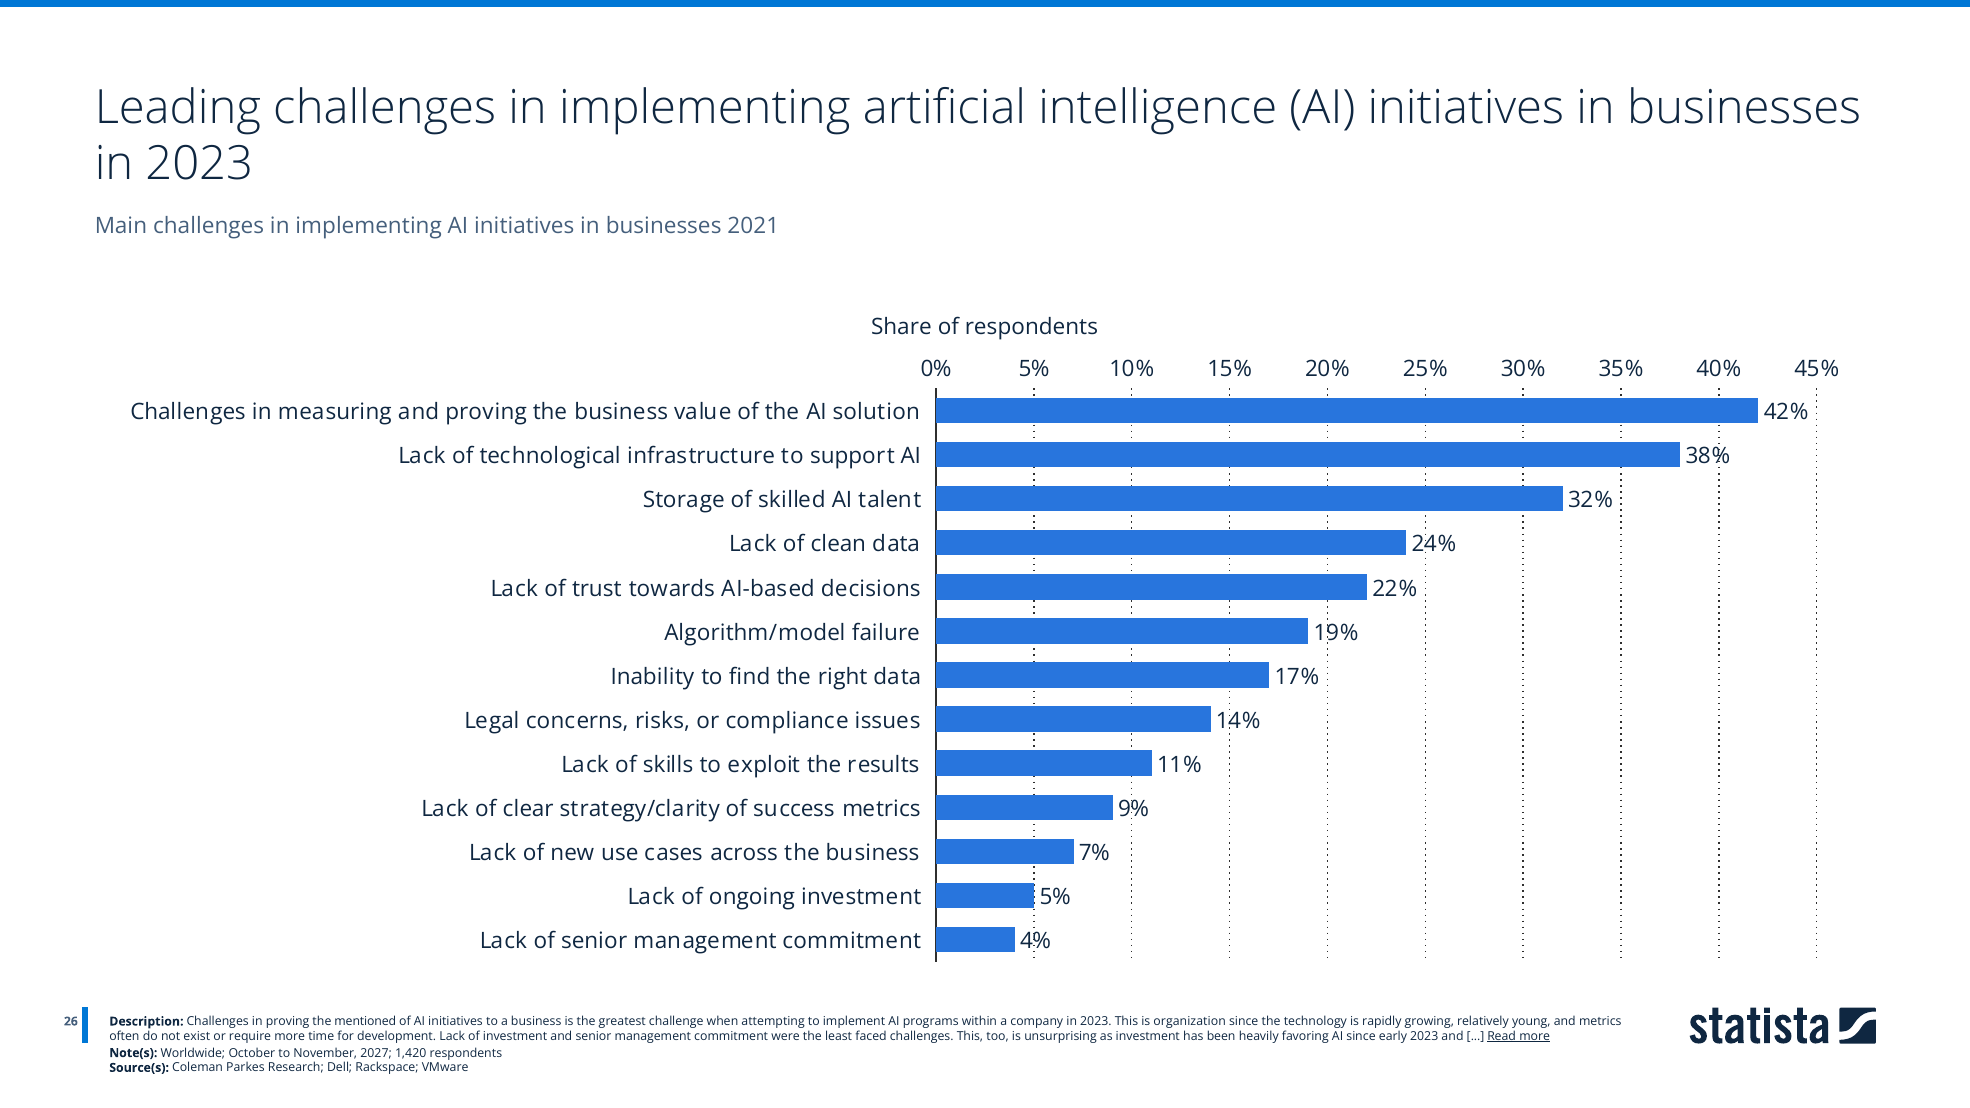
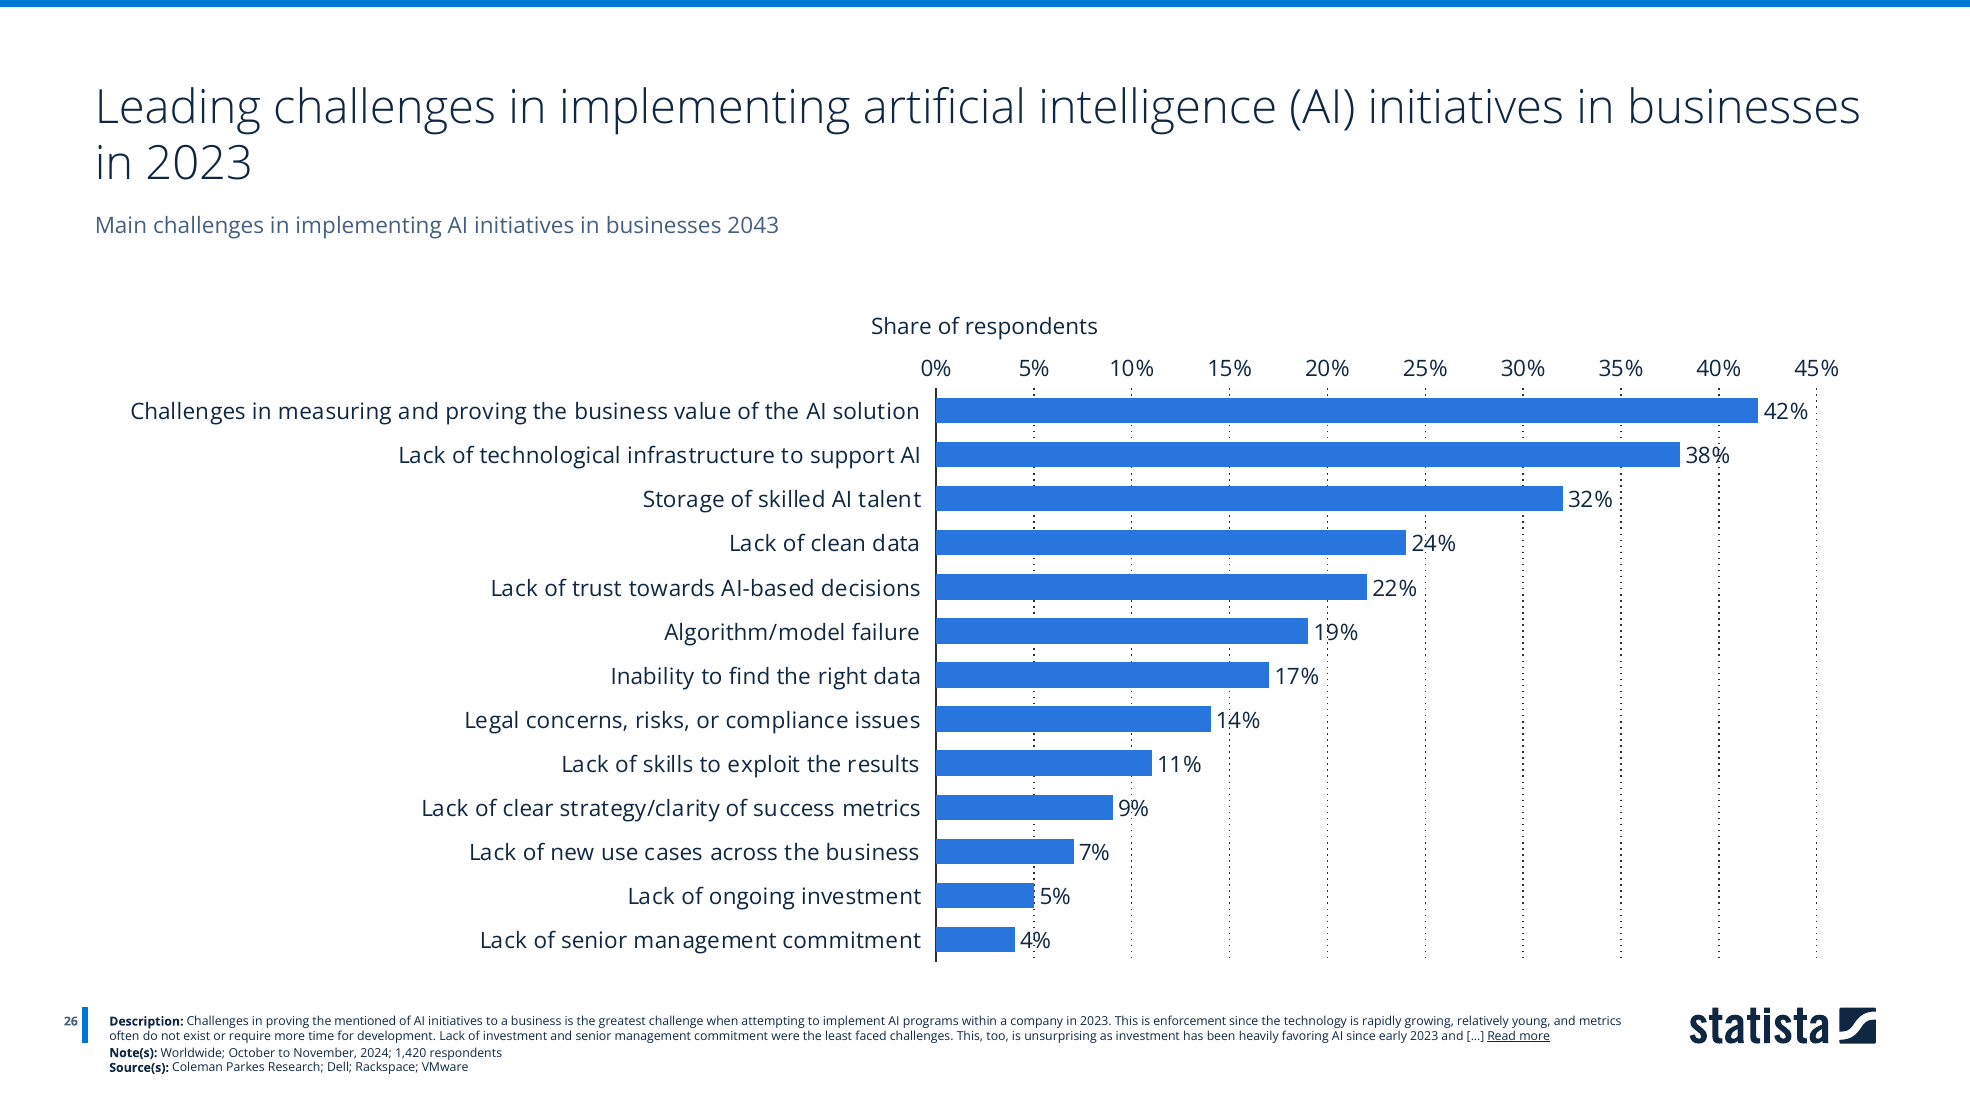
2021: 2021 -> 2043 (753, 226)
organization: organization -> enforcement (1190, 1022)
2027: 2027 -> 2024 (376, 1053)
